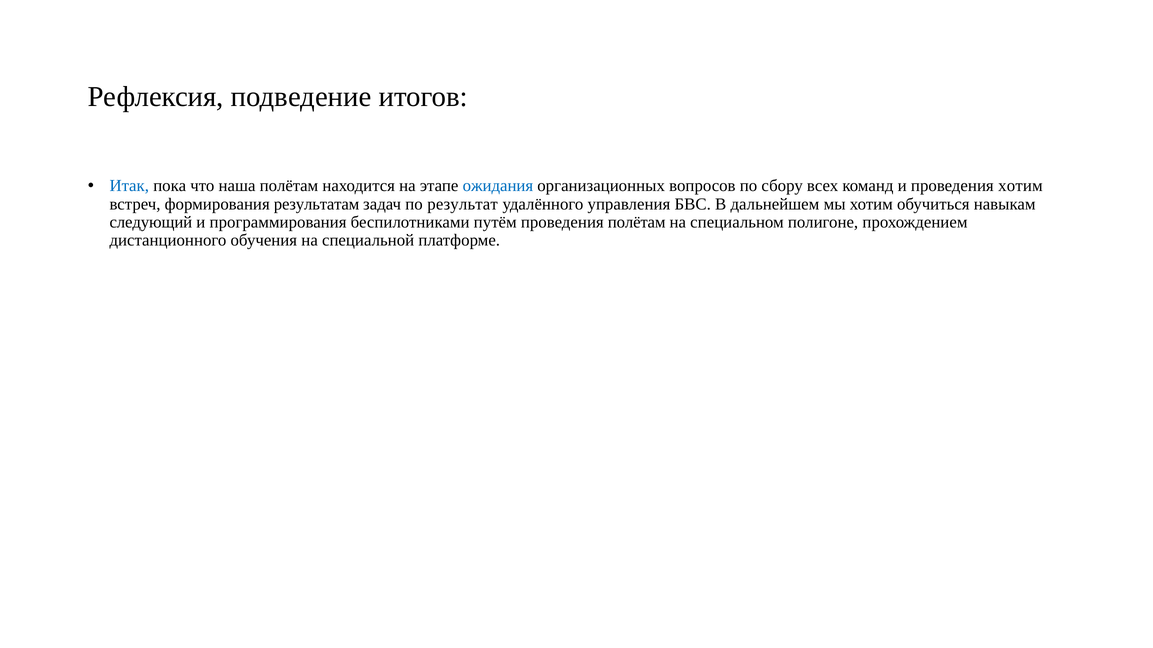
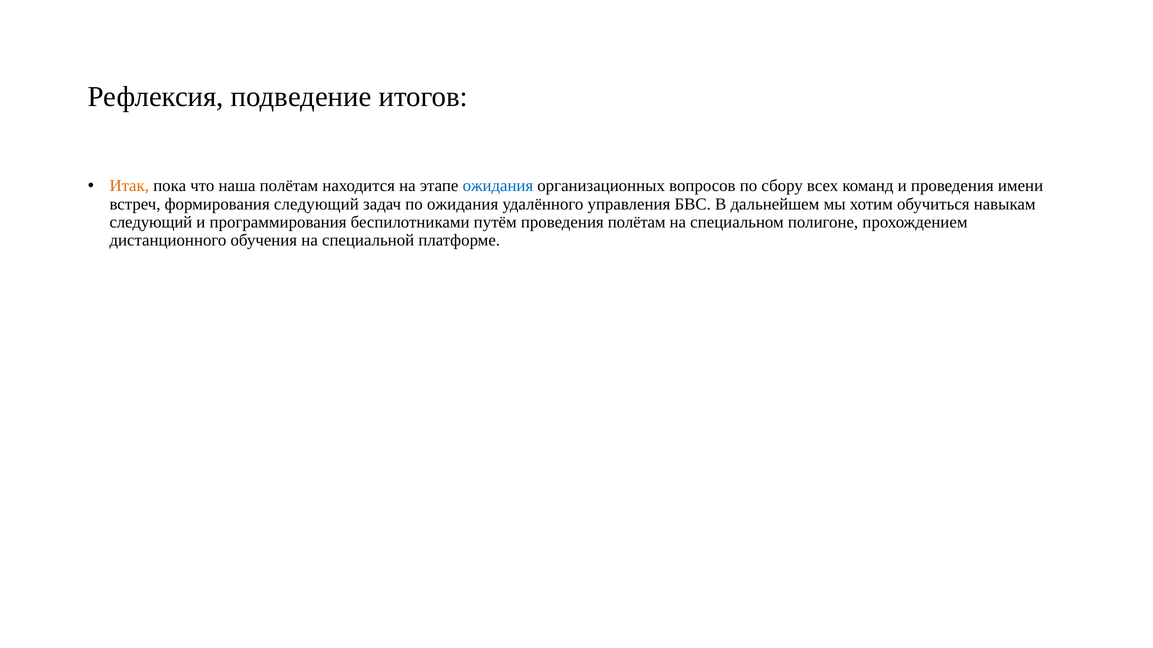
Итак colour: blue -> orange (129, 186)
проведения хотим: хотим -> имени (1021, 186)
формирования результатам: результатам -> следующий (316, 204)
по результат: результат -> ожидания (463, 204)
